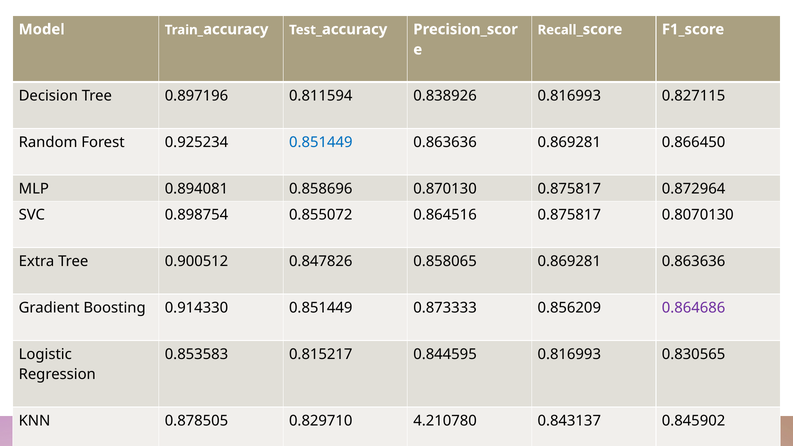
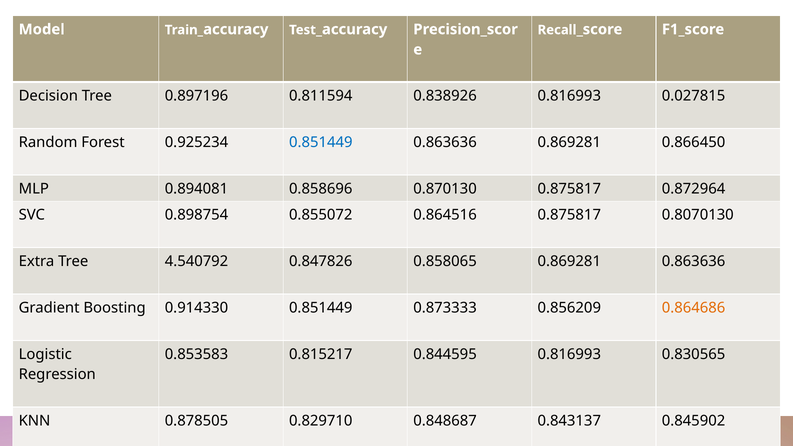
0.827115: 0.827115 -> 0.027815 (694, 96)
0.900512: 0.900512 -> 4.540792 (197, 262)
0.864686 colour: purple -> orange (694, 308)
4.210780: 4.210780 -> 0.848687 (445, 421)
